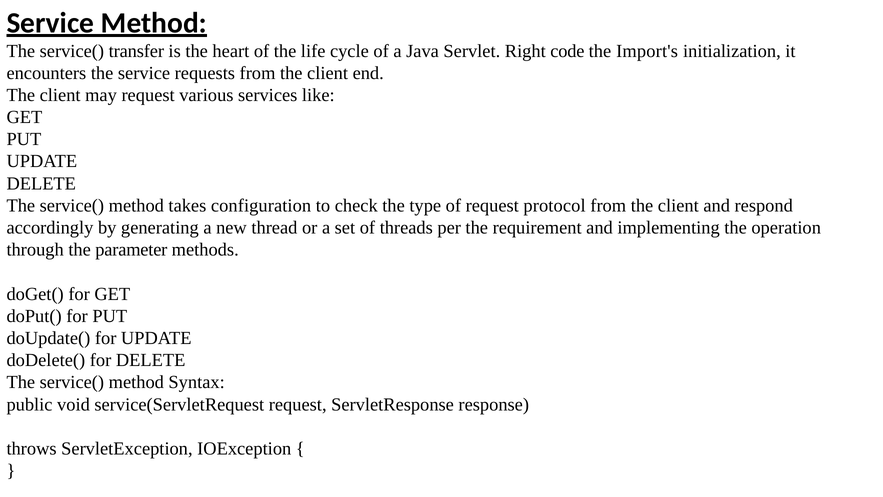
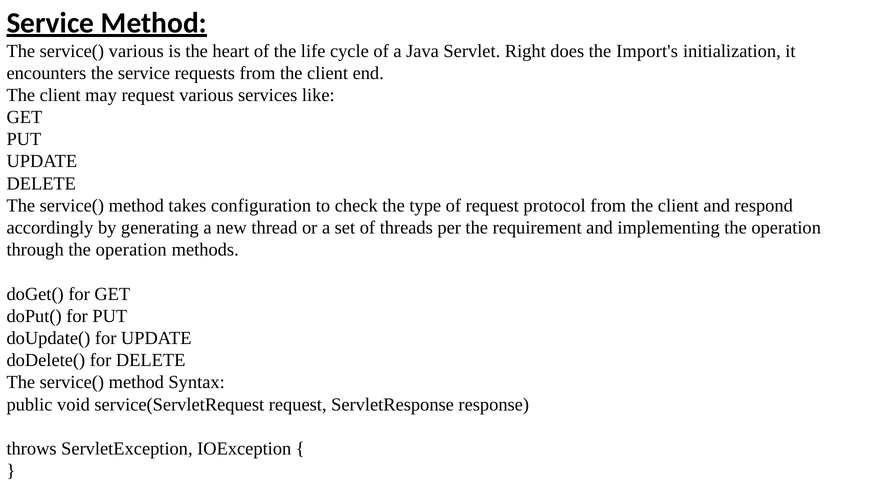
service( transfer: transfer -> various (136, 51)
code: code -> does (567, 51)
through the parameter: parameter -> operation (131, 250)
